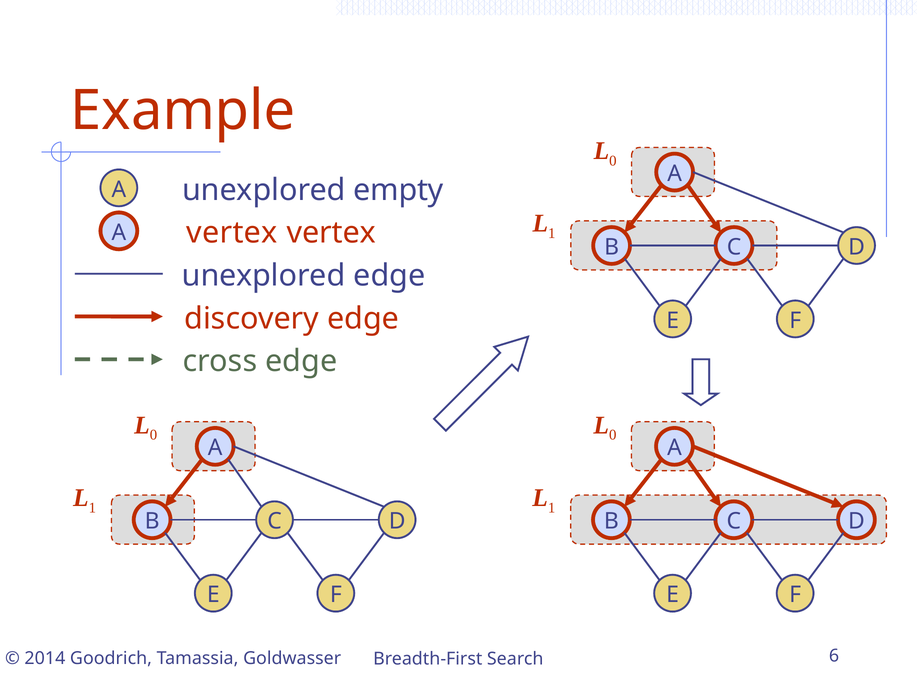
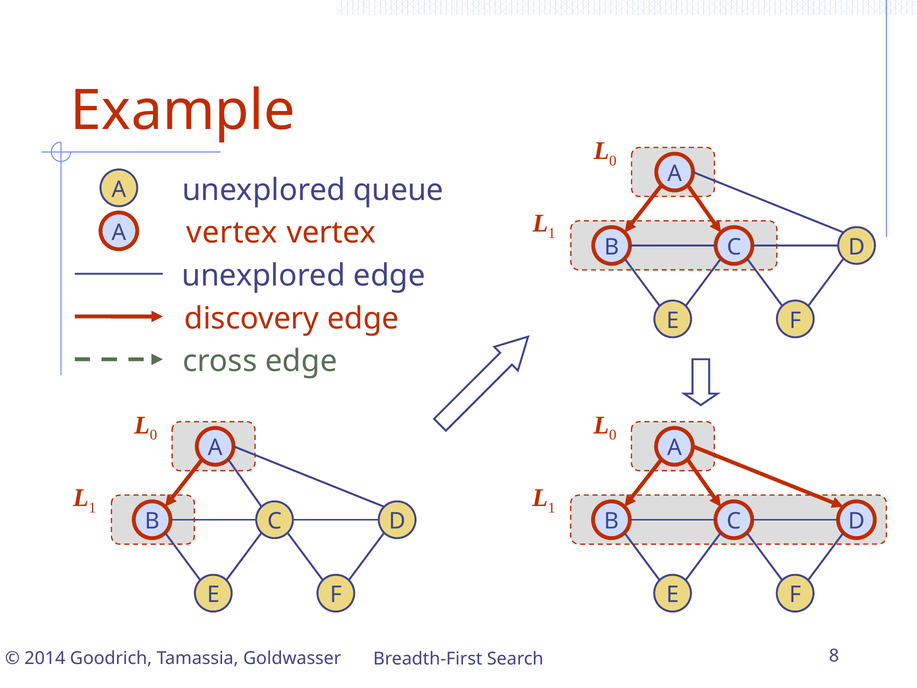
empty: empty -> queue (398, 190)
6: 6 -> 8 (834, 656)
